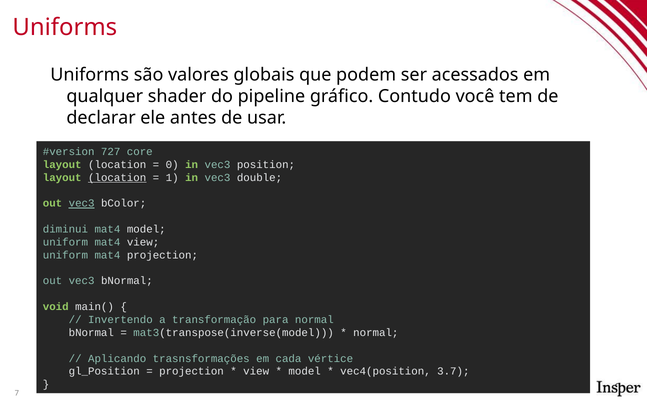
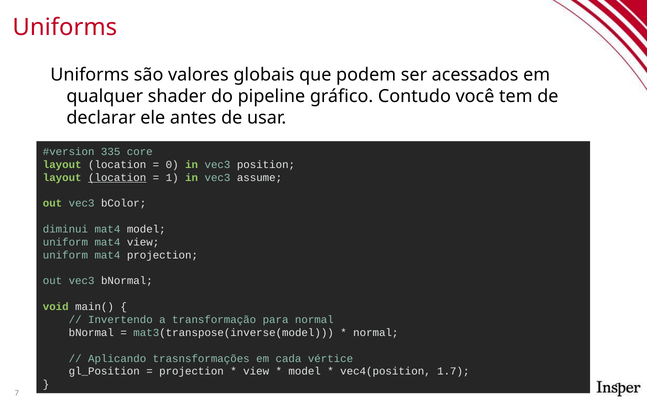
727: 727 -> 335 (111, 152)
double: double -> assume (260, 178)
vec3 underline: present -> none (82, 204)
3.7: 3.7 -> 1.7 (453, 372)
